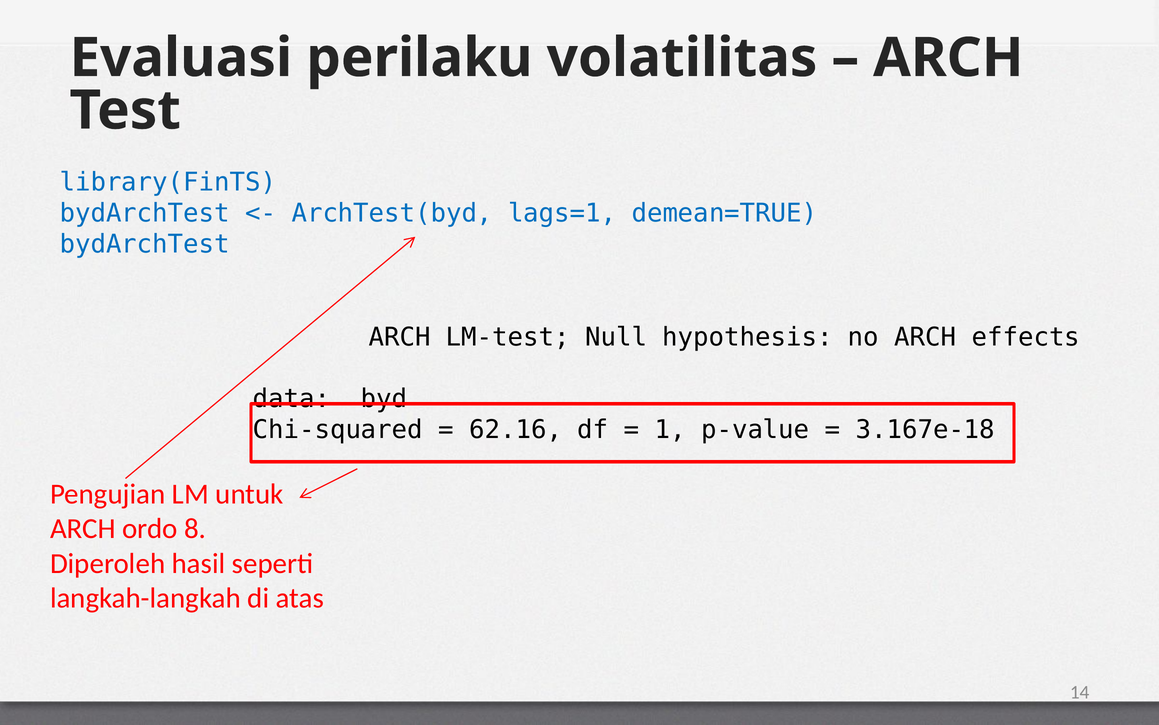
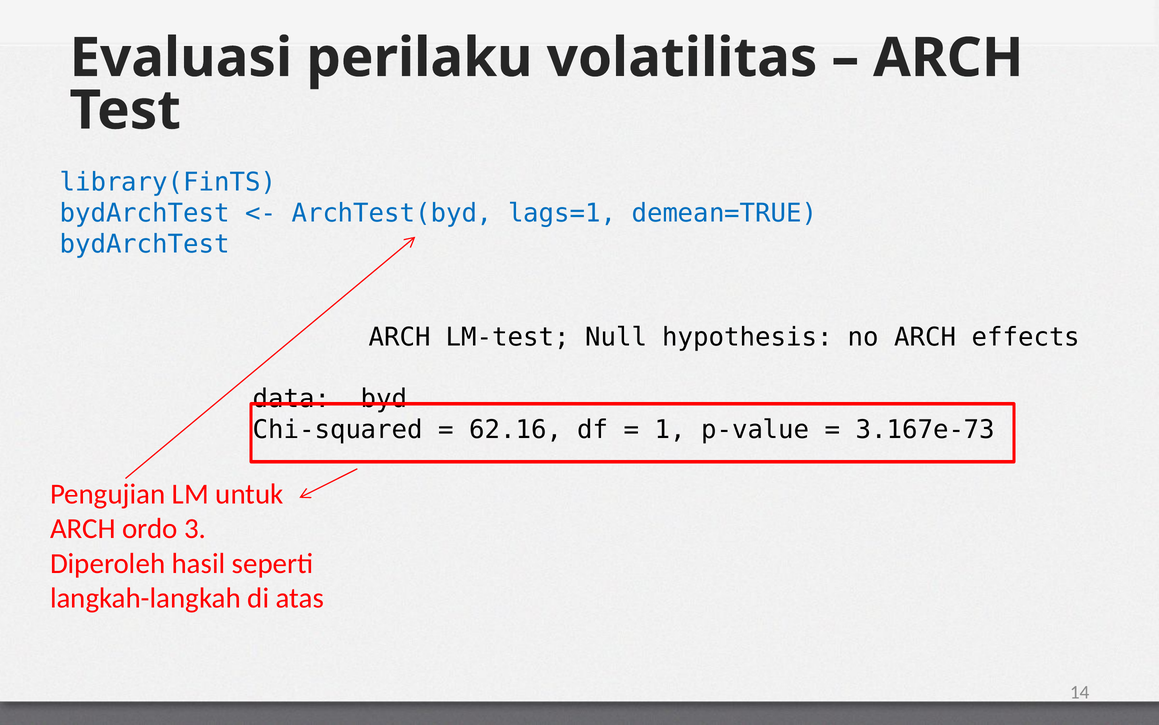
3.167e-18: 3.167e-18 -> 3.167e-73 (925, 429)
8: 8 -> 3 (195, 528)
